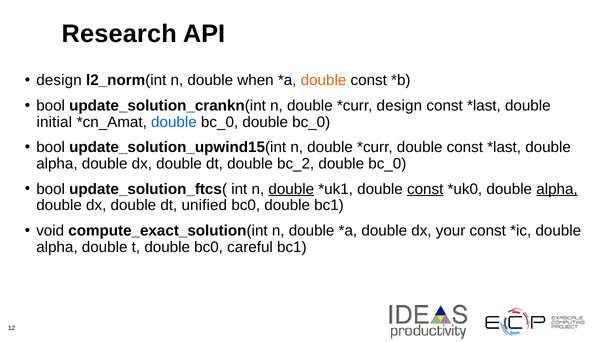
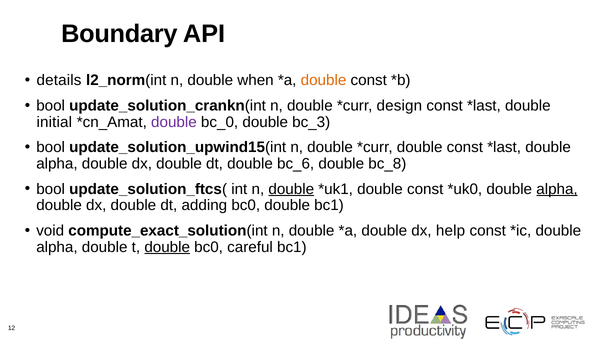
Research: Research -> Boundary (119, 34)
design: design -> details (59, 80)
double colour: blue -> purple (174, 122)
bc_0 double bc_0: bc_0 -> bc_3 (311, 122)
bc_2: bc_2 -> bc_6 (296, 164)
bc_0: bc_0 -> bc_8 (387, 164)
const underline: present -> none (425, 189)
unified: unified -> adding (204, 205)
your: your -> help (451, 231)
double underline: none -> present (167, 247)
